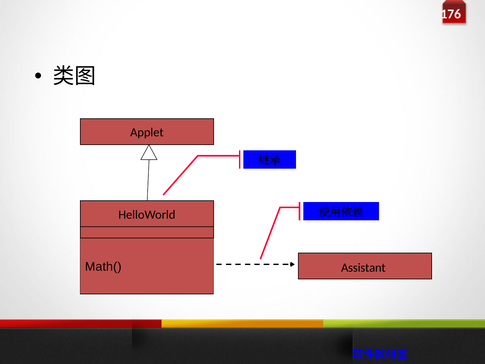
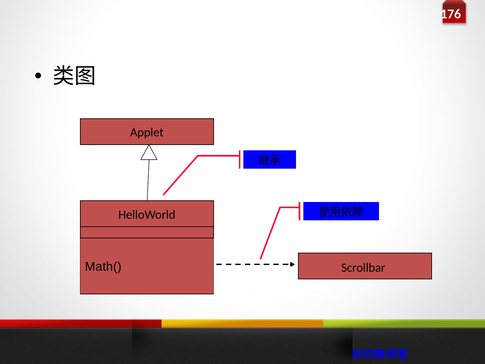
Assistant: Assistant -> Scrollbar (363, 268)
